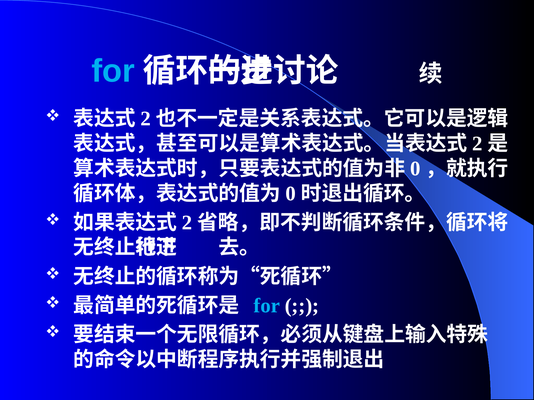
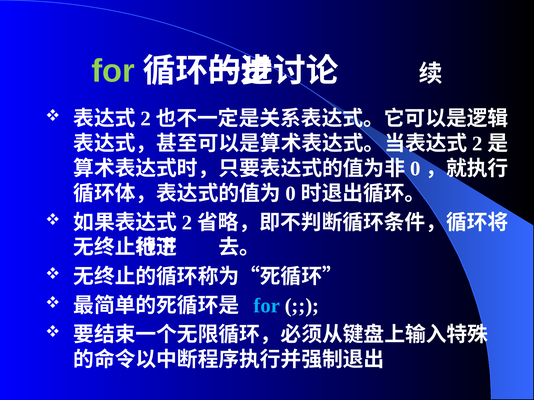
for colour: light blue -> light green (113, 71)
